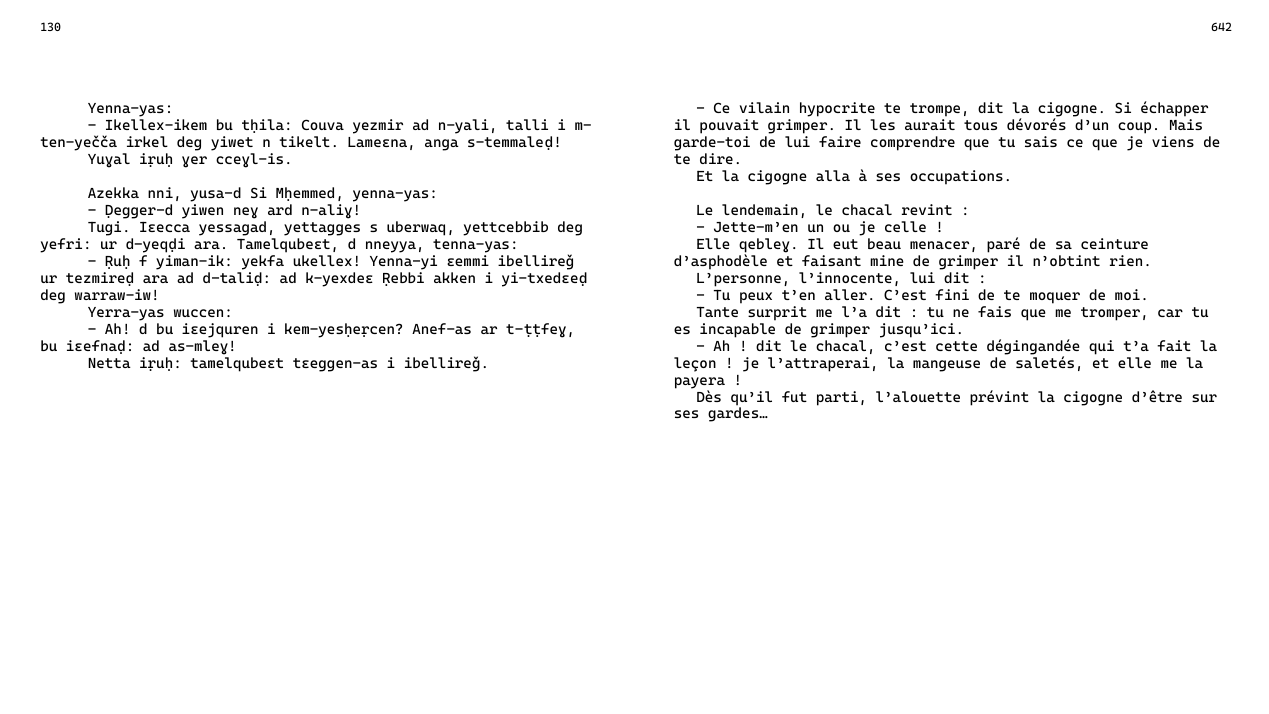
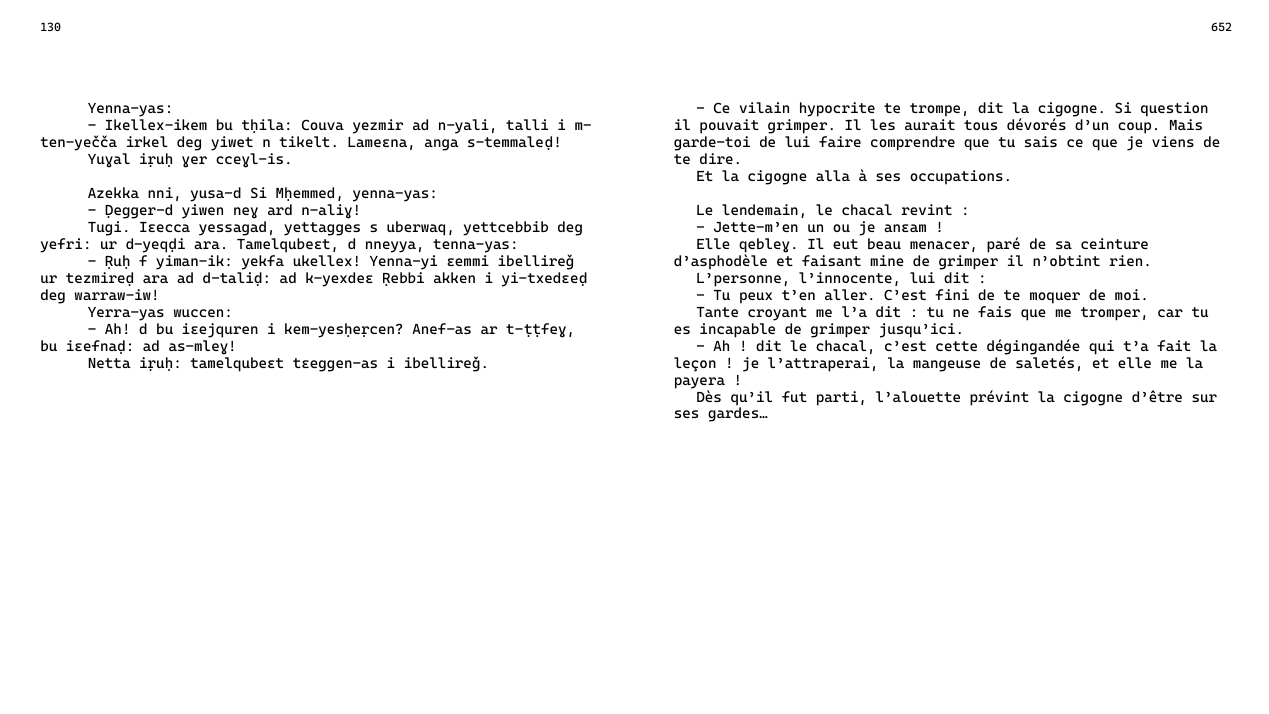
642: 642 -> 652 (1222, 27)
échapper: échapper -> question (1174, 109)
celle: celle -> anɛam (905, 227)
surprit: surprit -> croyant (777, 312)
